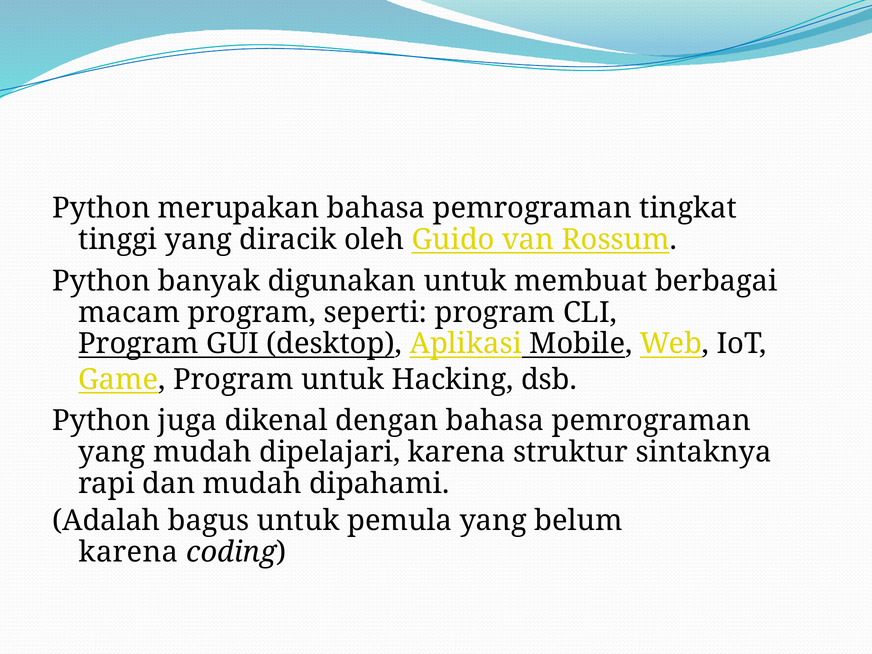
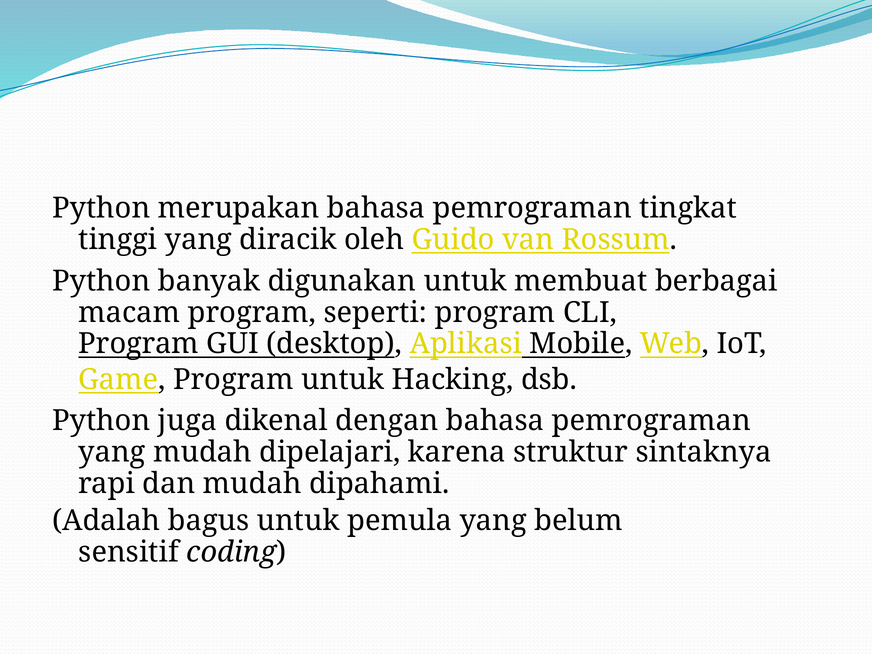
karena: karena -> sensitif (129, 552)
